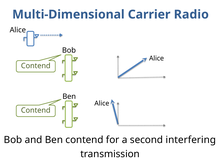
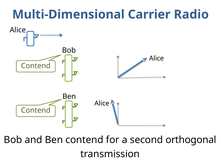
interfering: interfering -> orthogonal (191, 140)
